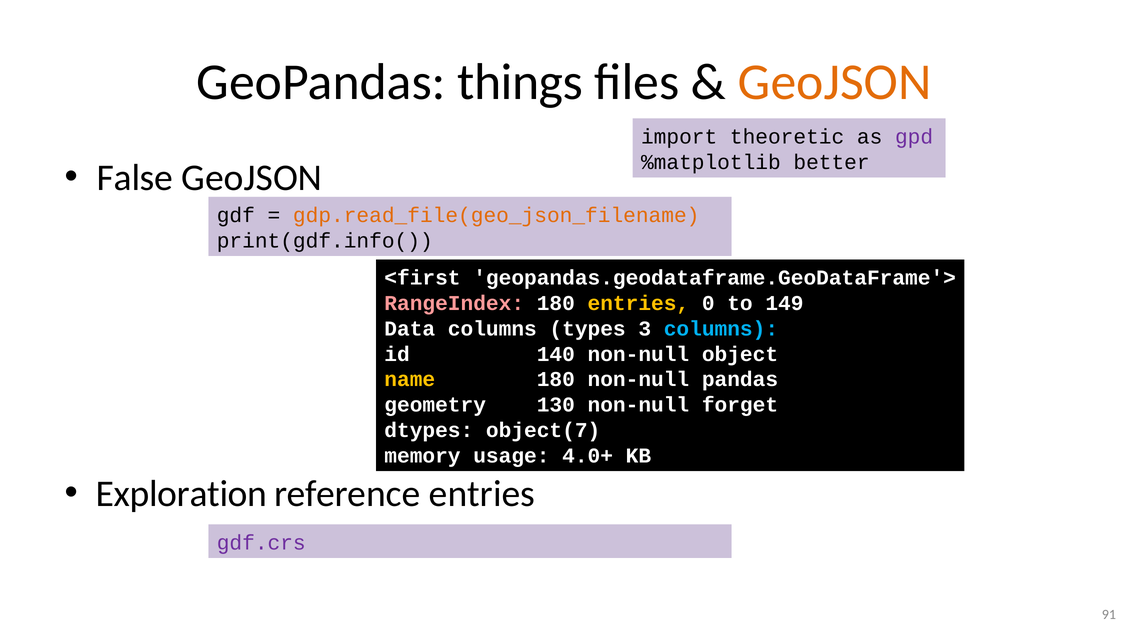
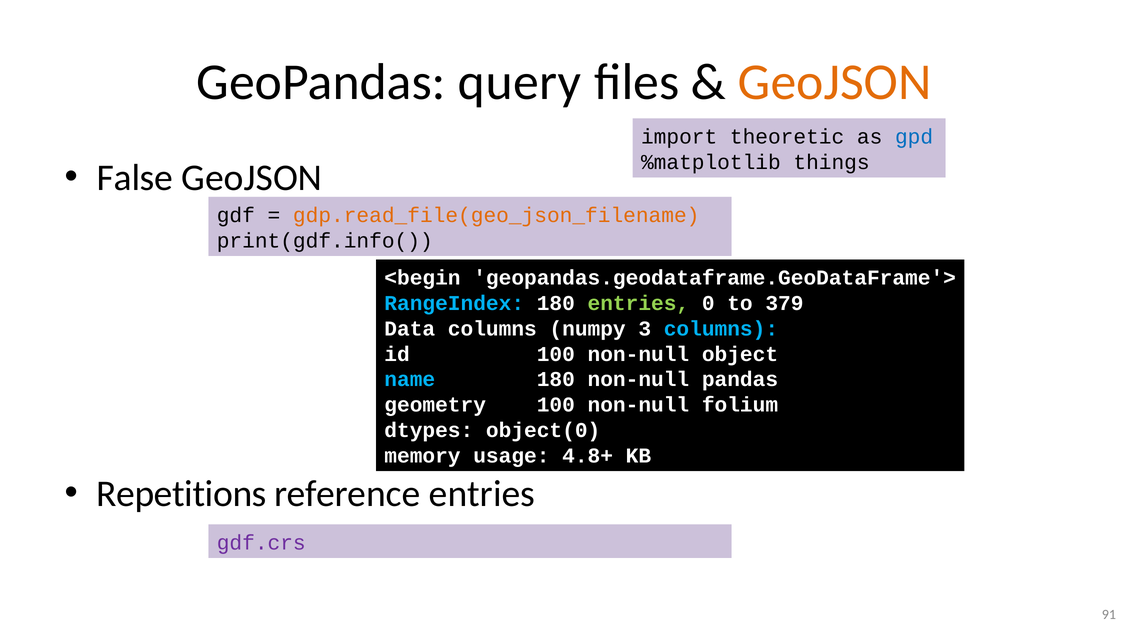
things: things -> query (520, 82)
gpd colour: purple -> blue (914, 137)
better: better -> things (832, 162)
<first: <first -> <begin (422, 278)
RangeIndex colour: pink -> light blue (454, 303)
entries colour: yellow -> light green (638, 303)
149: 149 -> 379 (784, 303)
types: types -> numpy (588, 329)
id 140: 140 -> 100 (556, 354)
name colour: yellow -> light blue (410, 380)
geometry 130: 130 -> 100 (556, 405)
forget: forget -> folium (740, 405)
object(7: object(7 -> object(0 (543, 430)
4.0+: 4.0+ -> 4.8+ (588, 456)
Exploration: Exploration -> Repetitions (181, 494)
